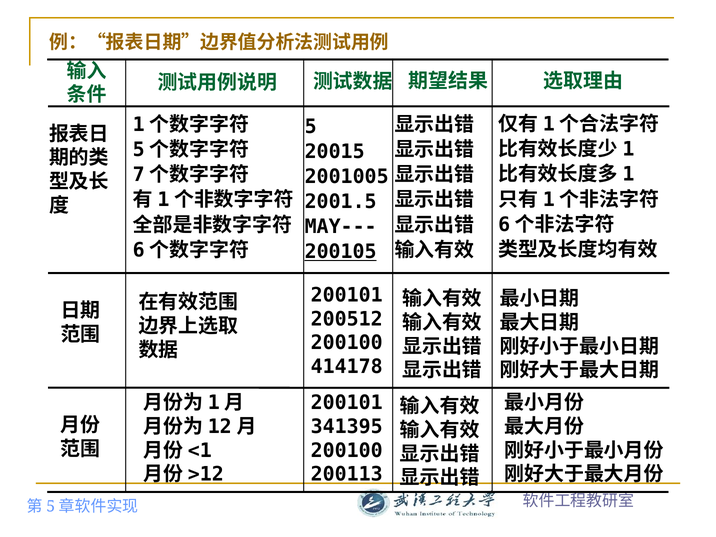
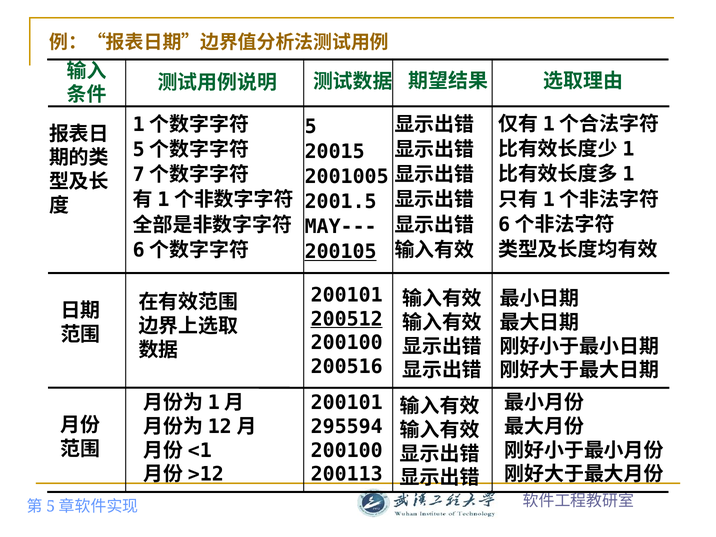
200512 underline: none -> present (347, 319)
414178: 414178 -> 200516 (347, 367)
341395: 341395 -> 295594 (347, 427)
